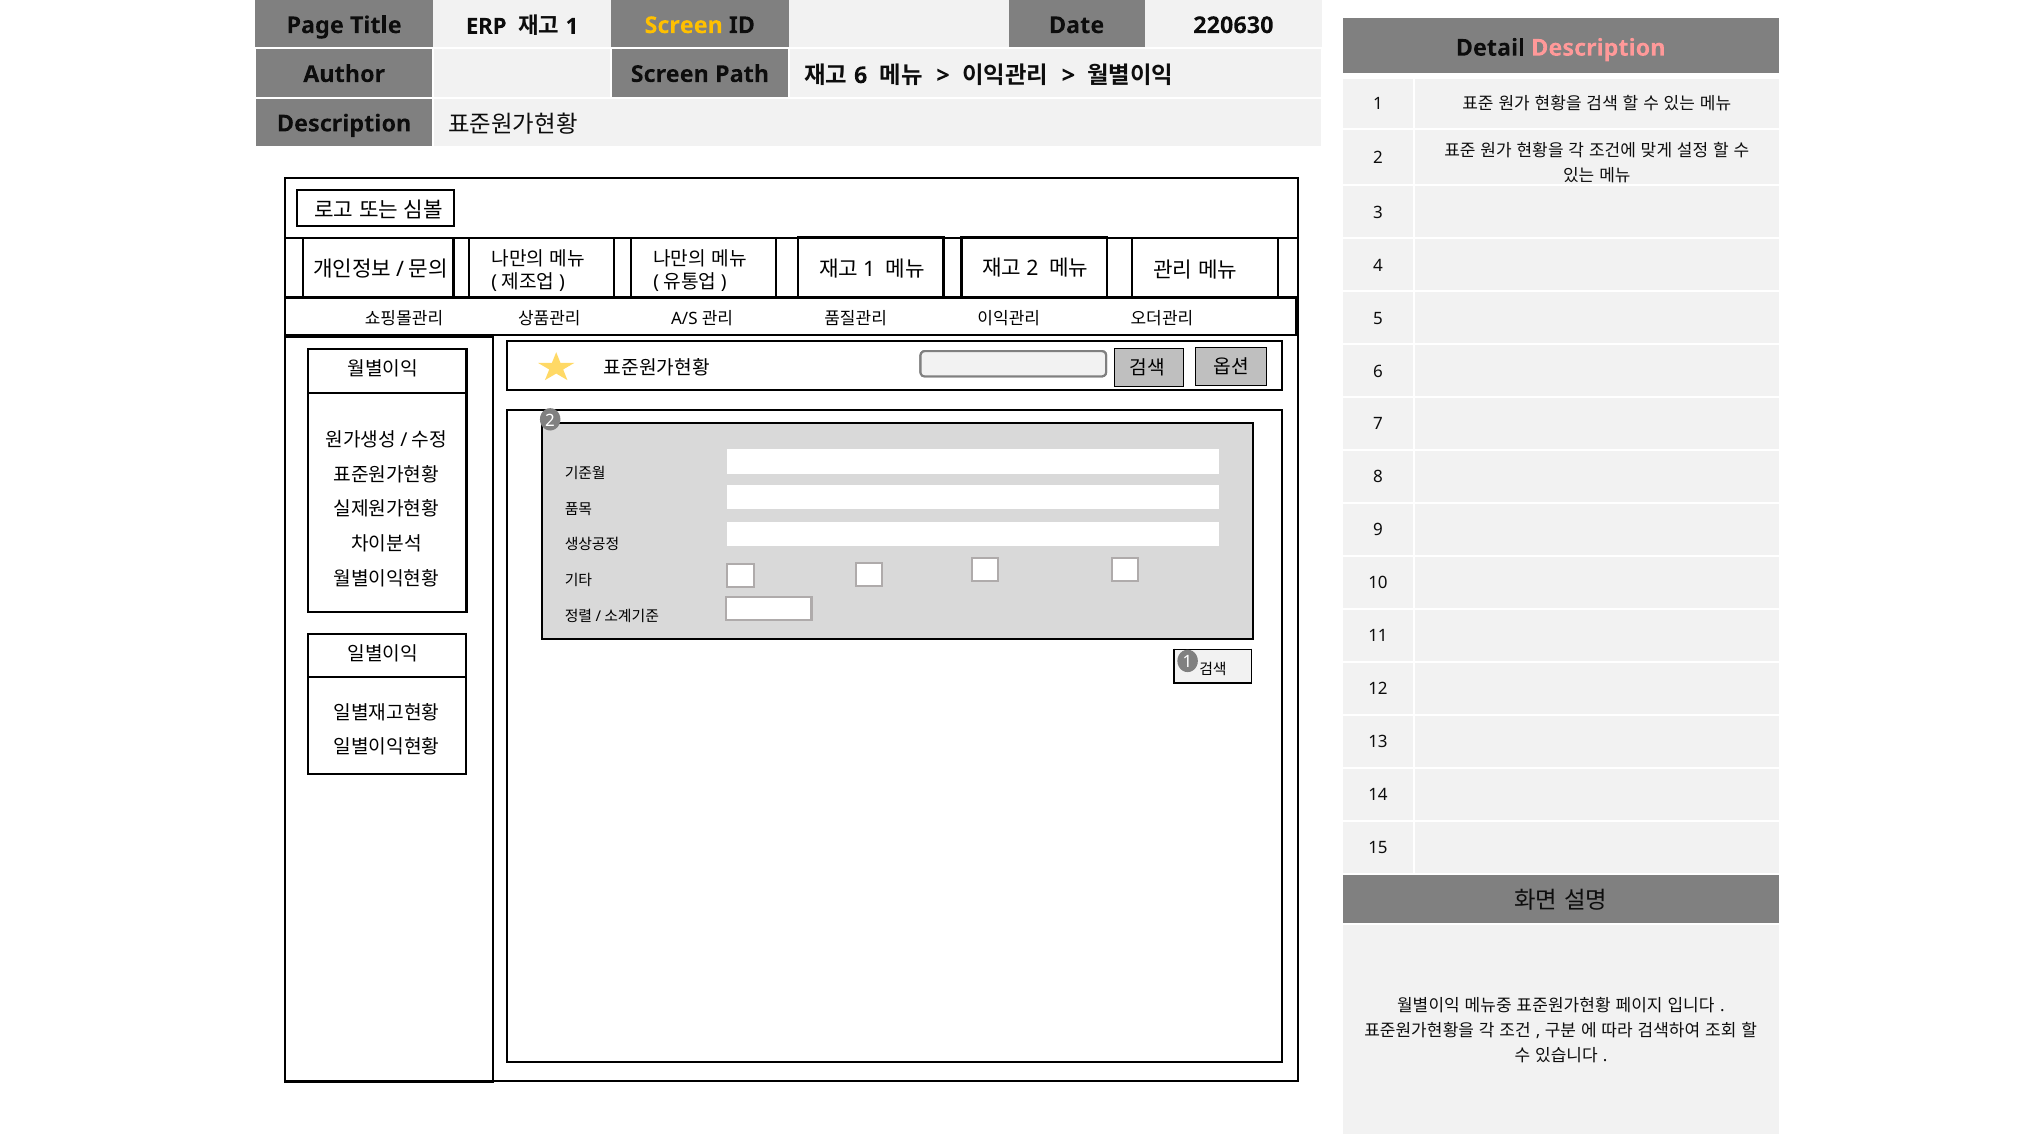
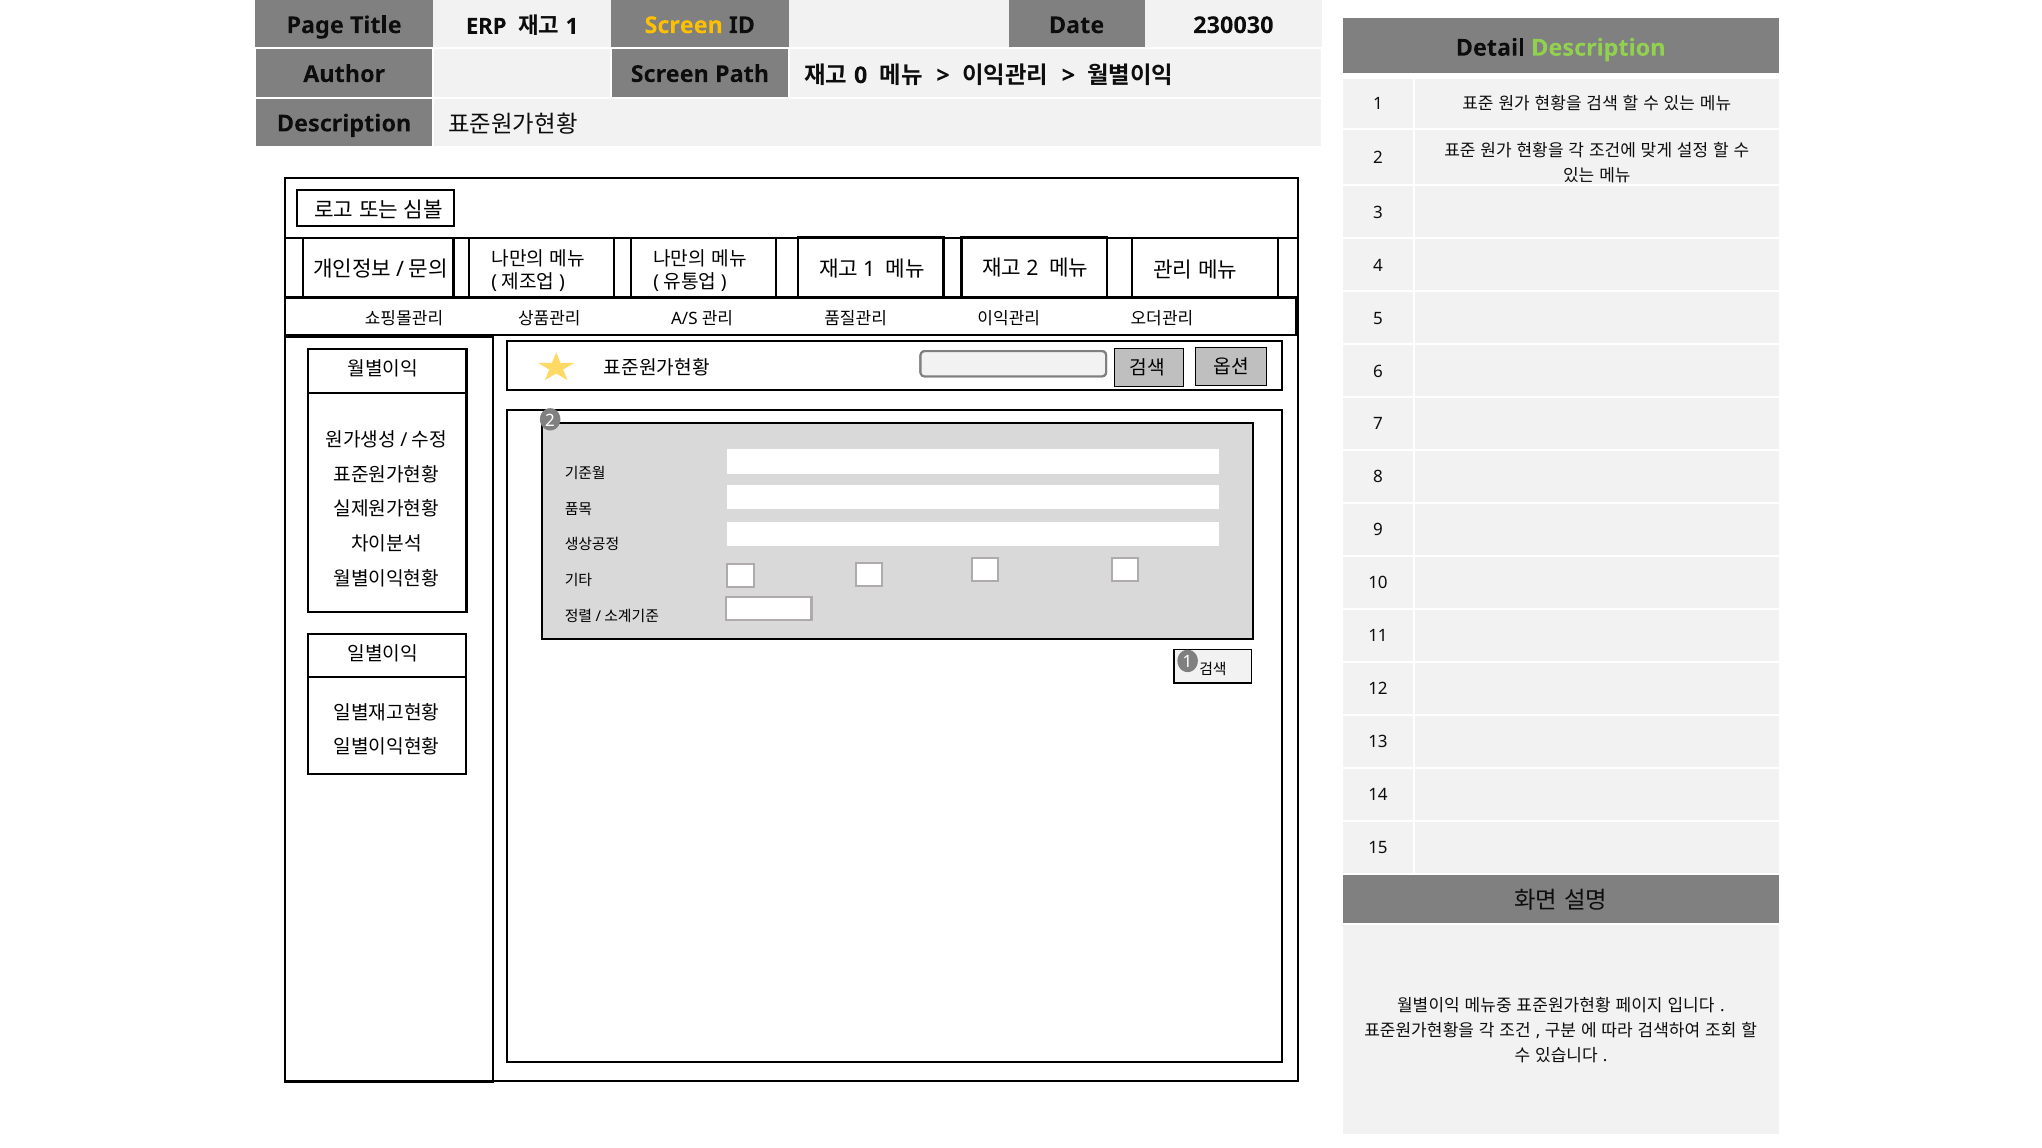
220630: 220630 -> 230030 (1233, 25)
Description colour: pink -> light green (1598, 48)
6: 6 -> 0 (861, 75)
